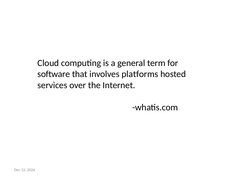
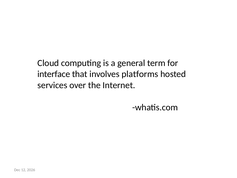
software: software -> interface (54, 74)
